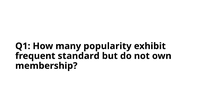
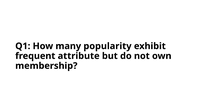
standard: standard -> attribute (79, 56)
